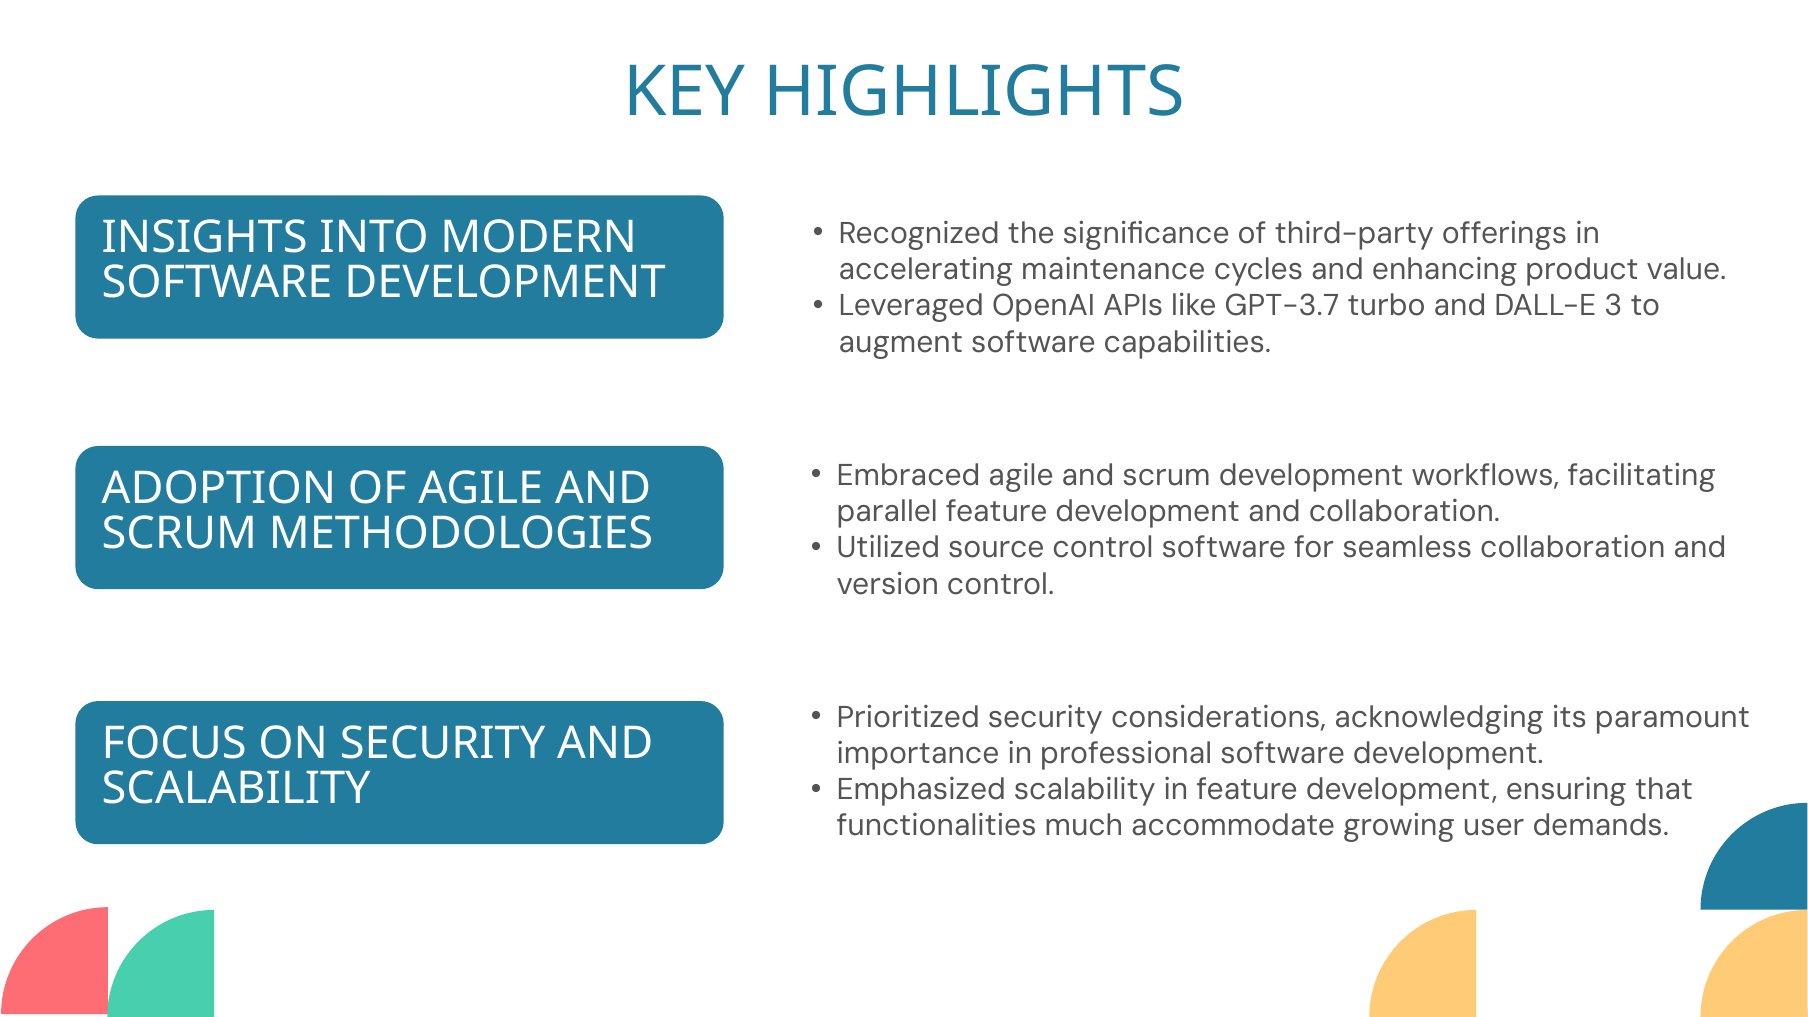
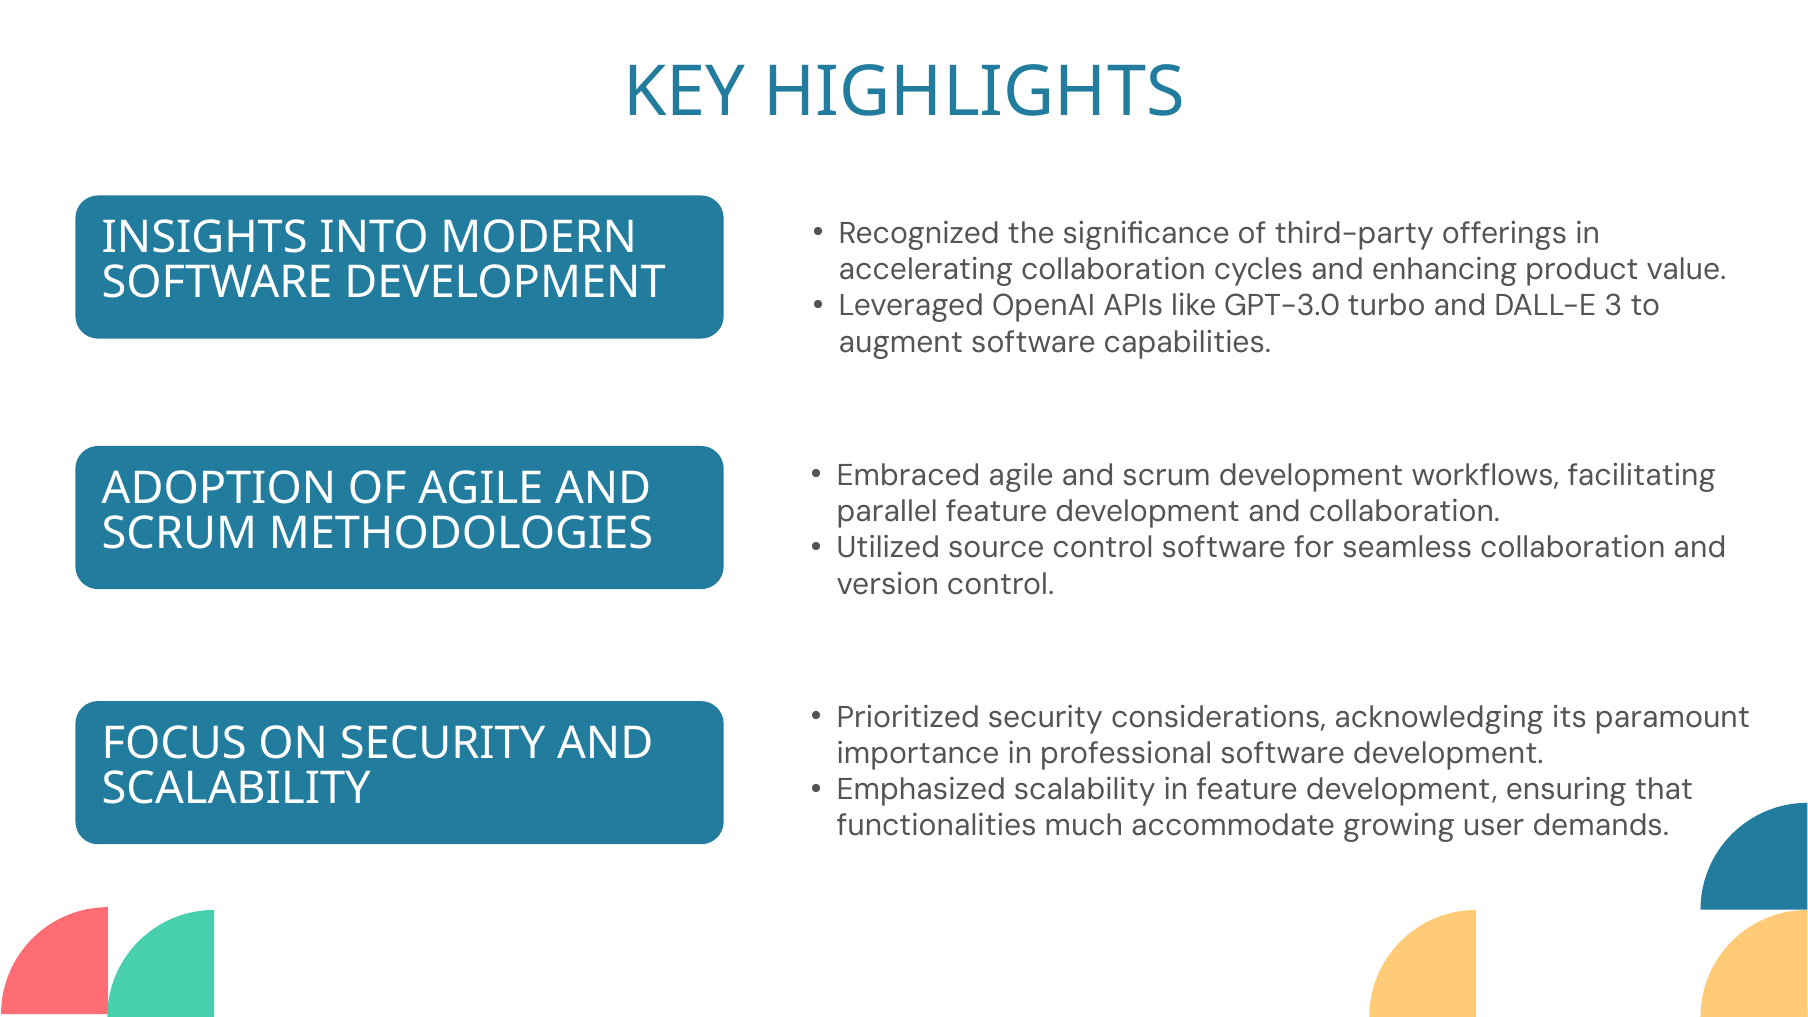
accelerating maintenance: maintenance -> collaboration (1113, 270)
GPT-3.7: GPT-3.7 -> GPT-3.0 (1282, 306)
